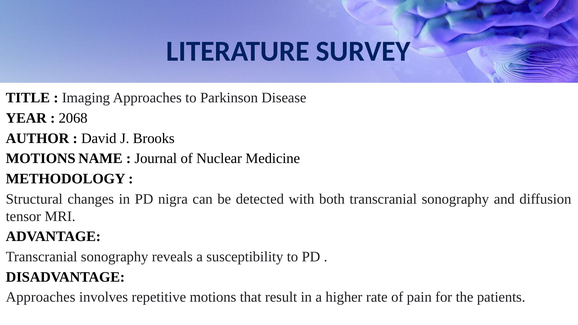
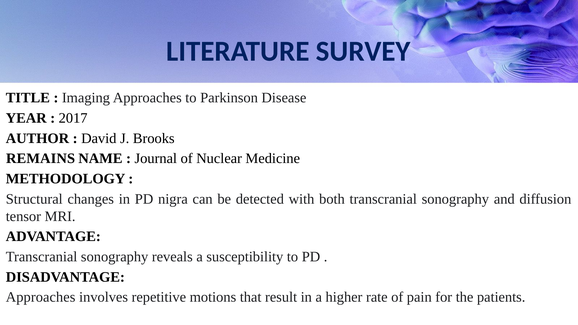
2068: 2068 -> 2017 (73, 118)
MOTIONS: MOTIONS -> REMAINS (41, 159)
